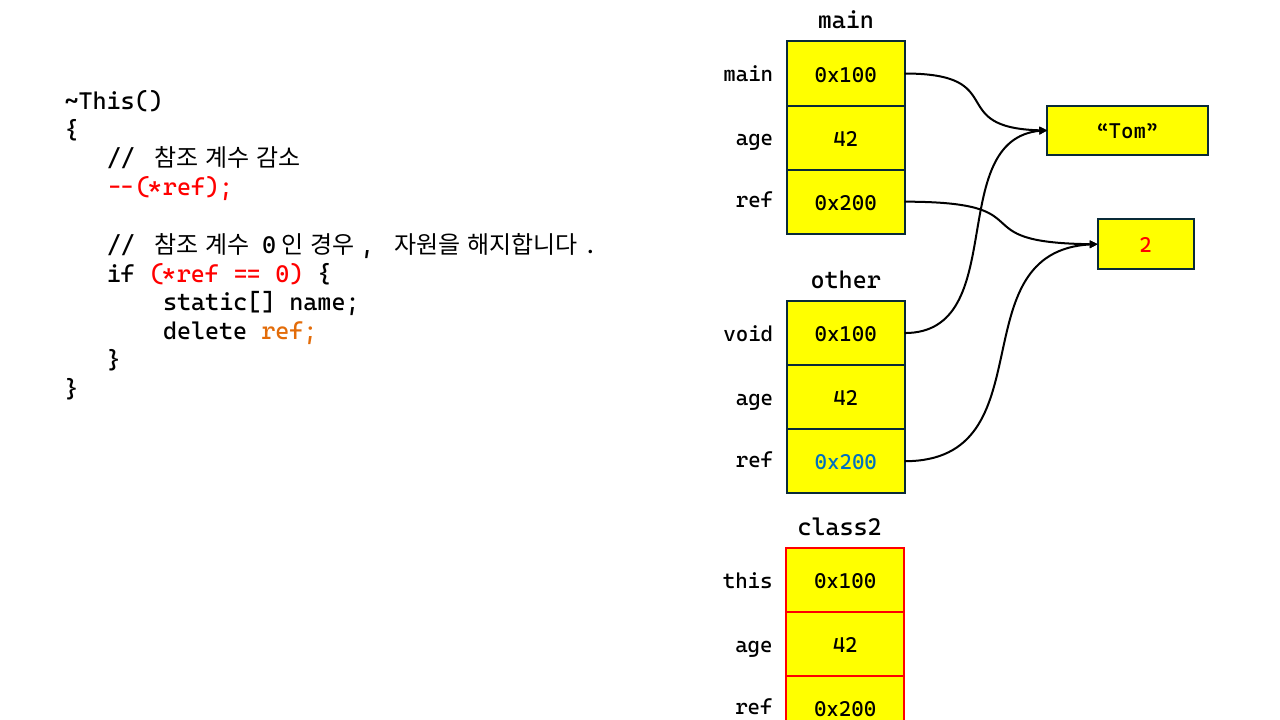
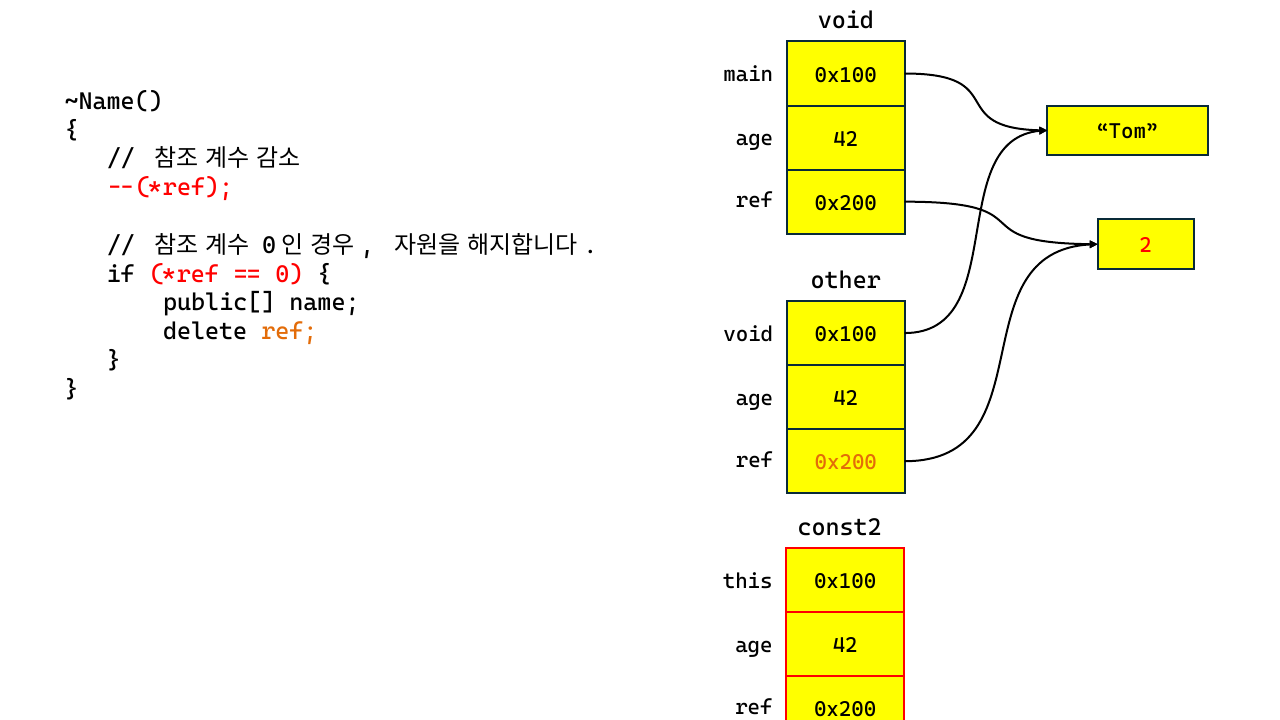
main: main -> void (846, 21)
~This(: ~This( -> ~Name( (114, 101)
static[: static[ -> public[ (219, 303)
0x200 colour: blue -> orange (846, 463)
class2: class2 -> const2 (840, 527)
